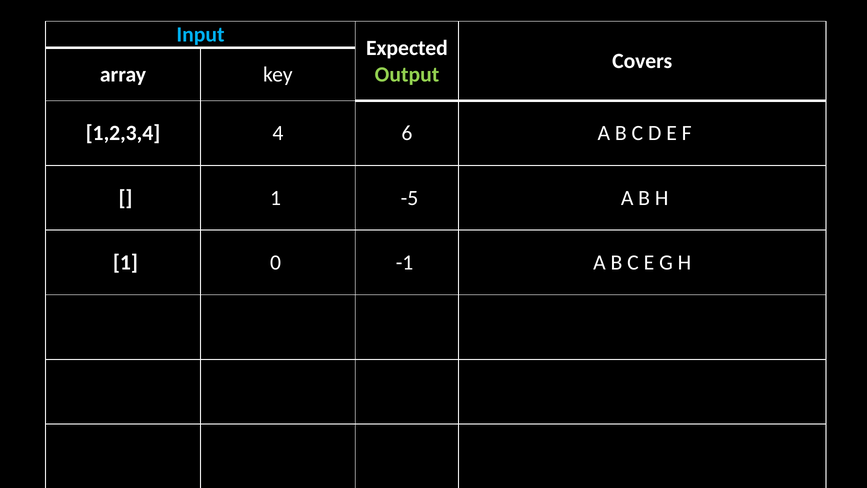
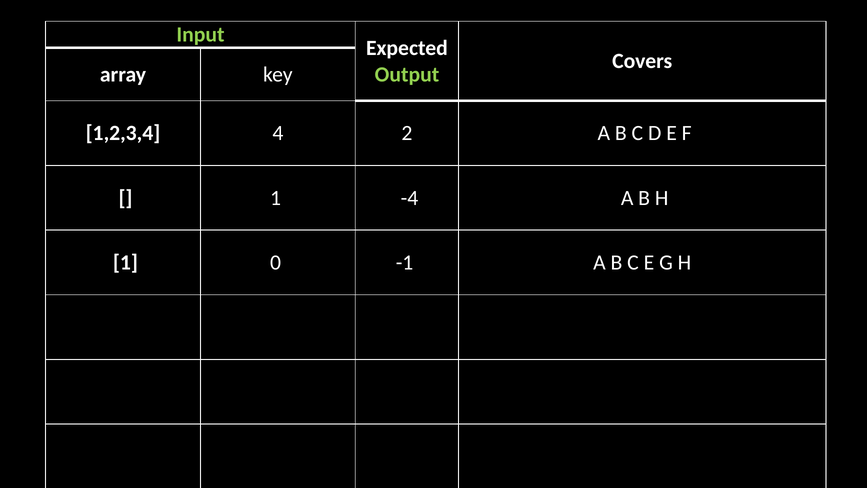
Input colour: light blue -> light green (200, 35)
6: 6 -> 2 (407, 133)
-5: -5 -> -4 (409, 198)
